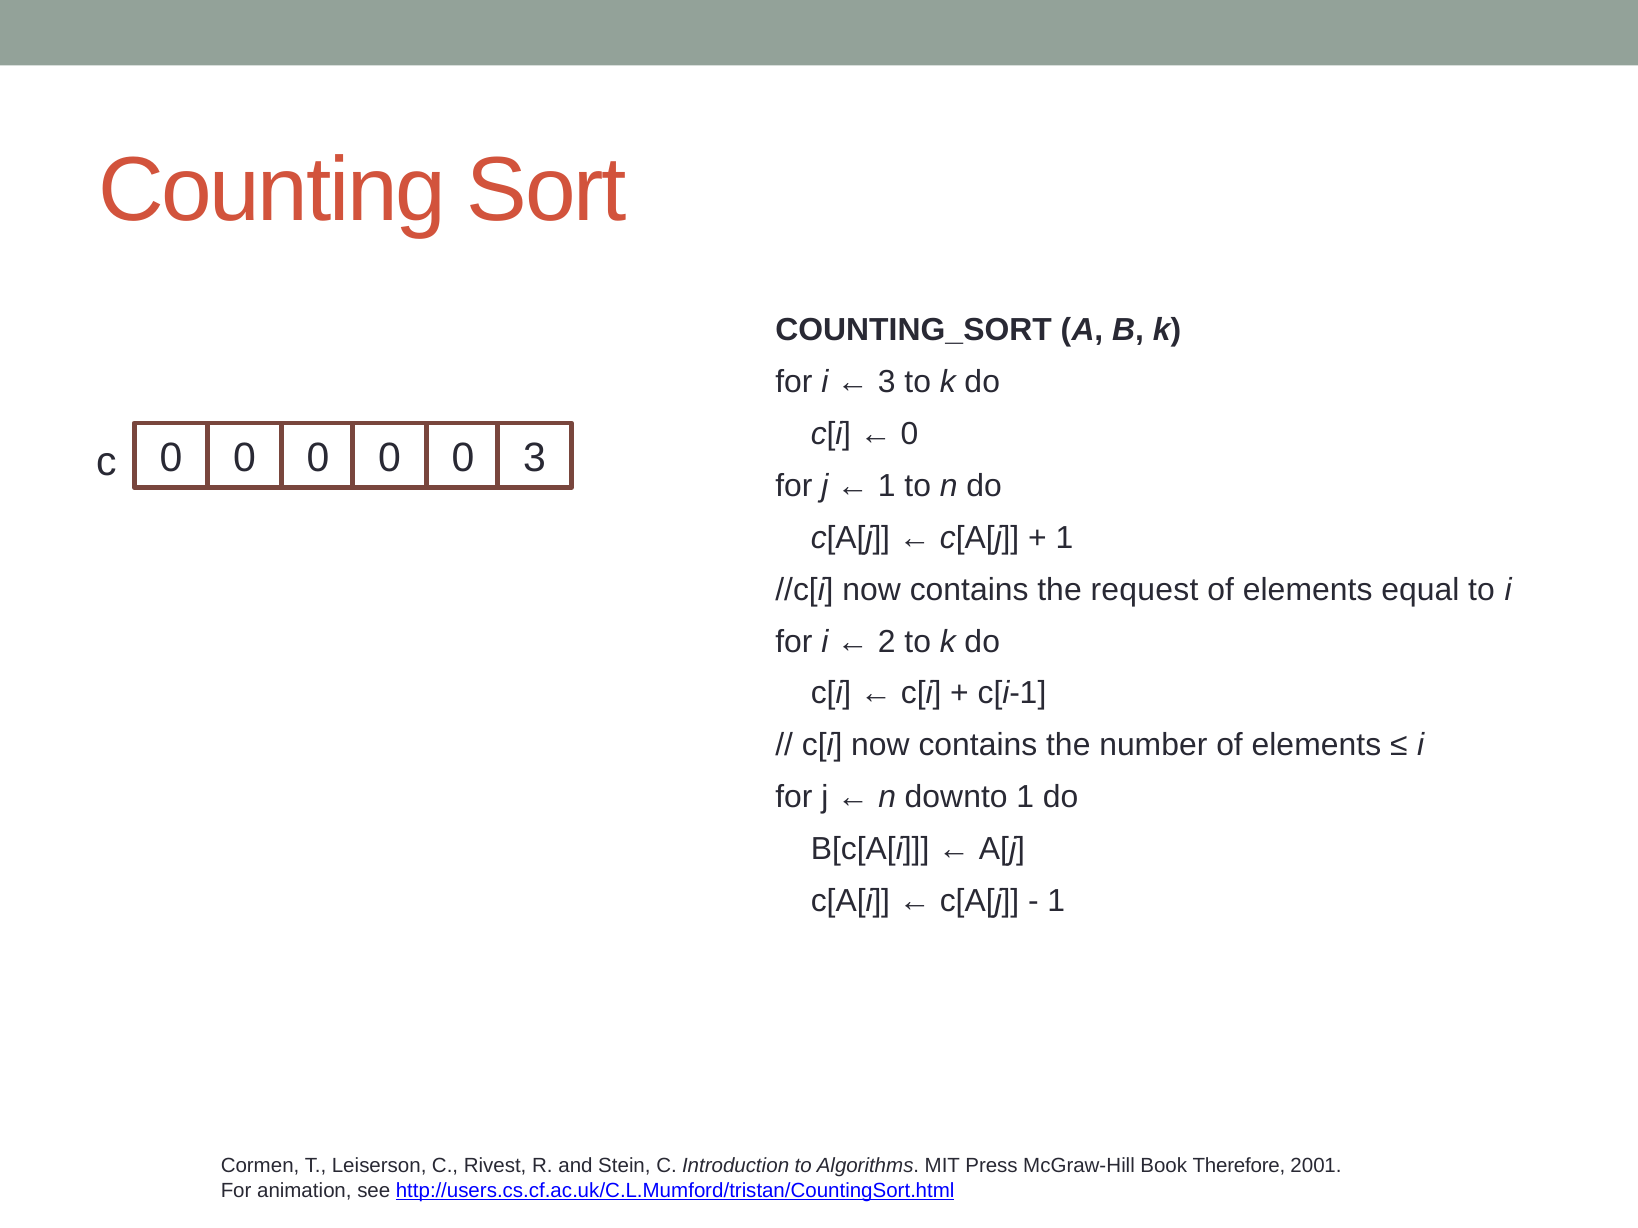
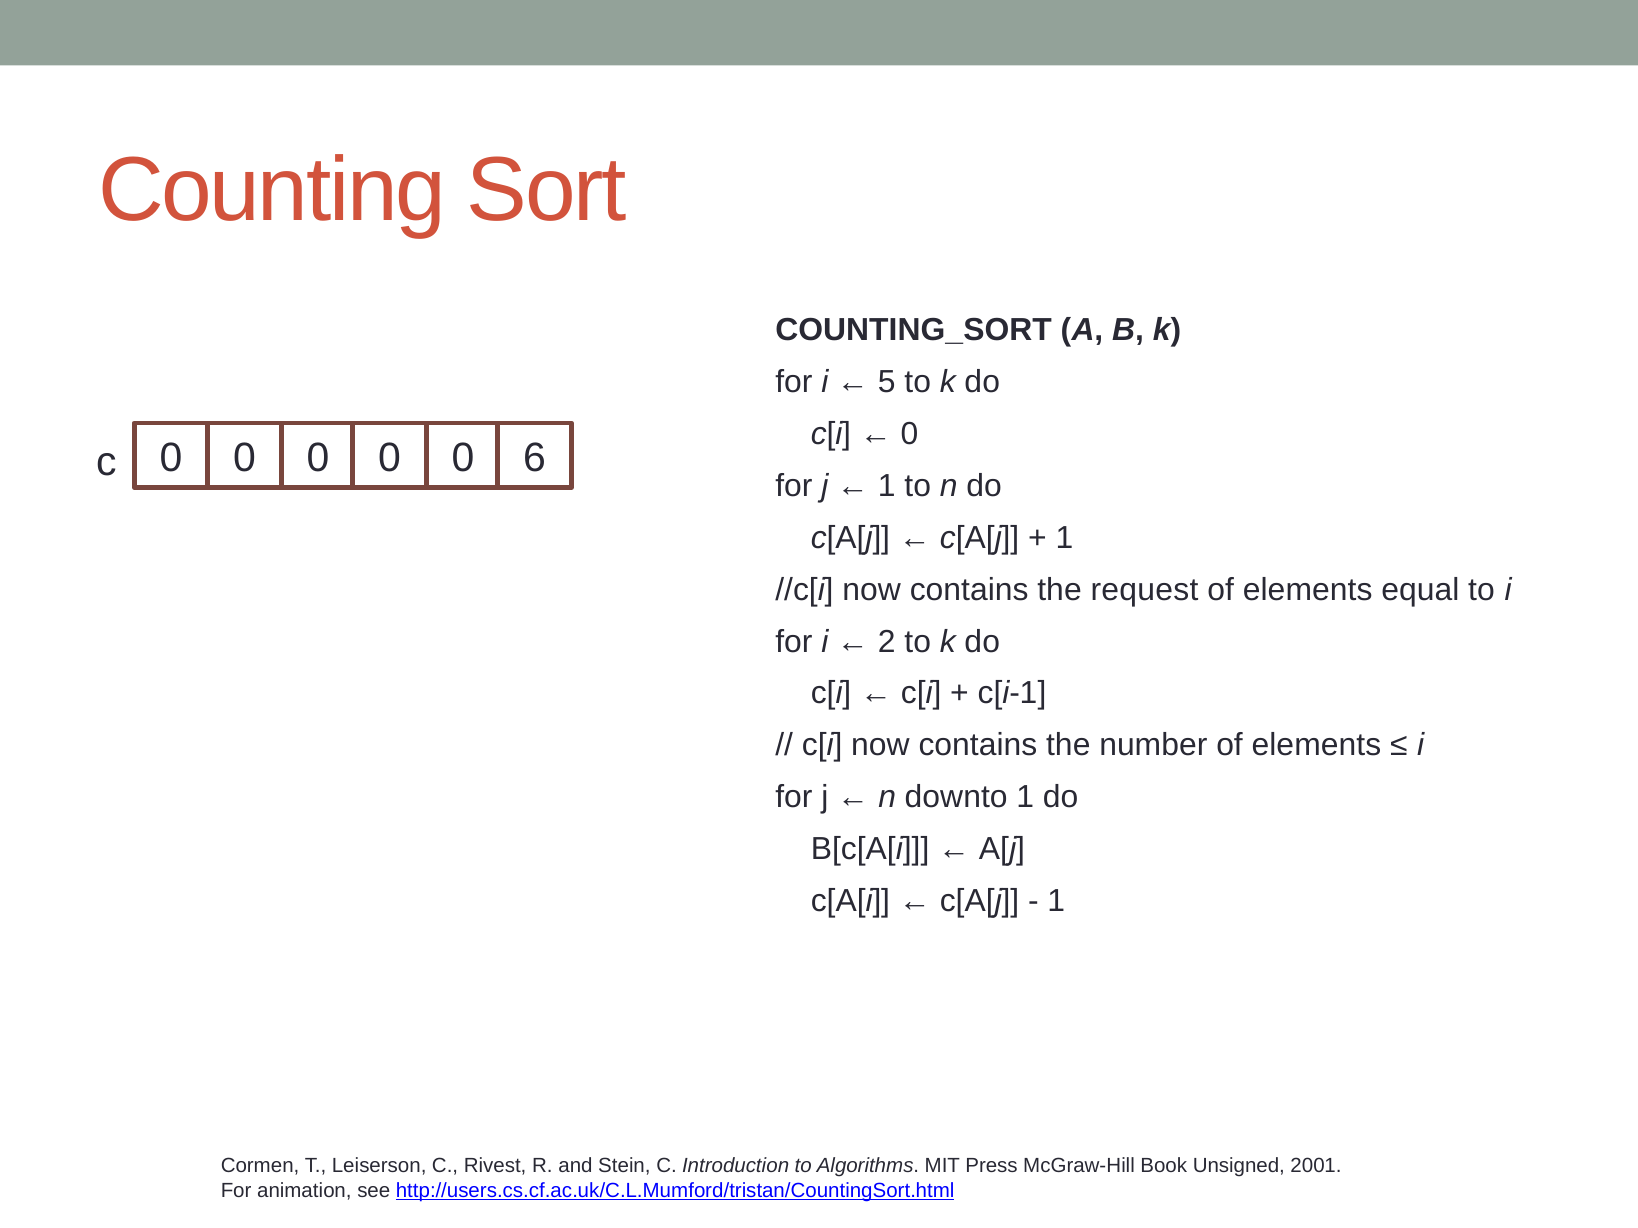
3: 3 -> 5 (887, 382)
0 3: 3 -> 6 (535, 458)
Therefore: Therefore -> Unsigned (1239, 1166)
